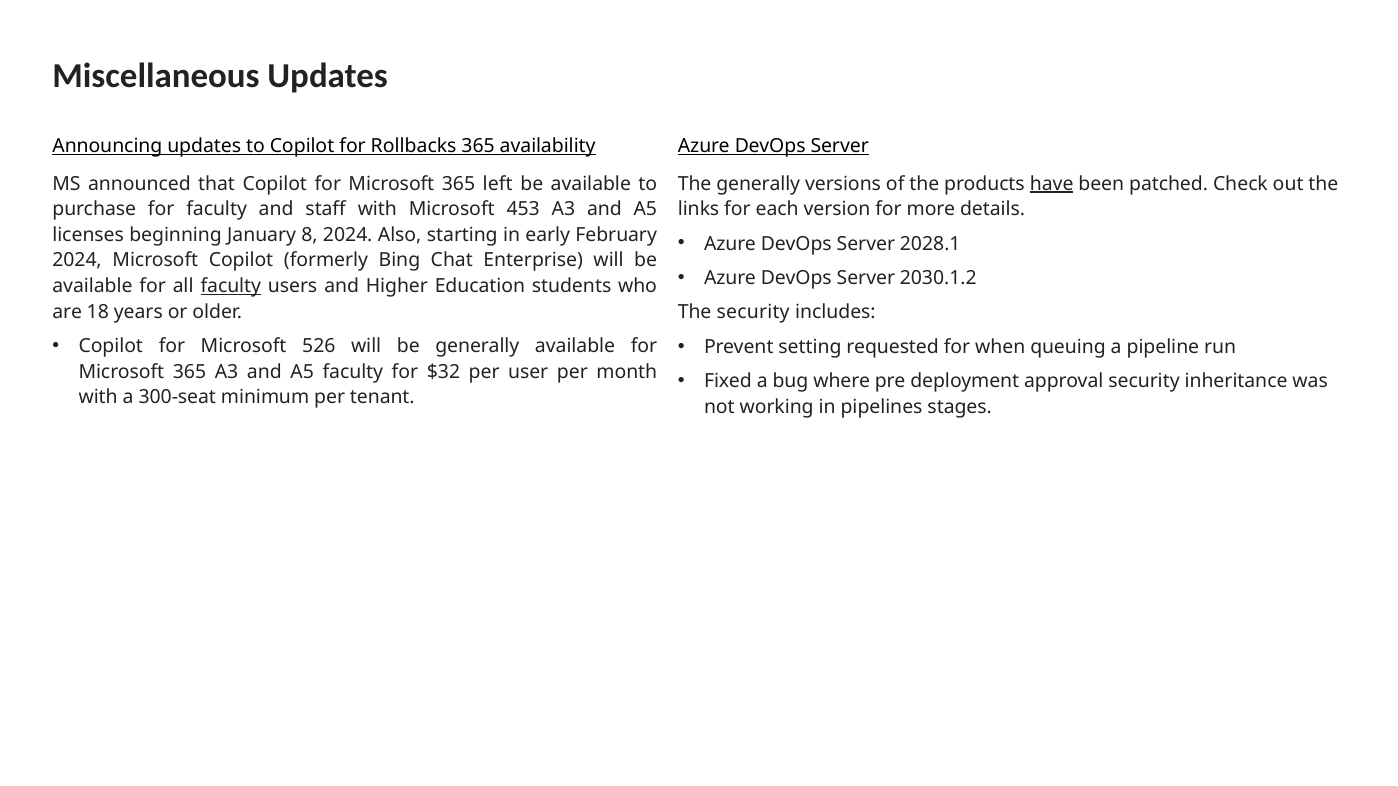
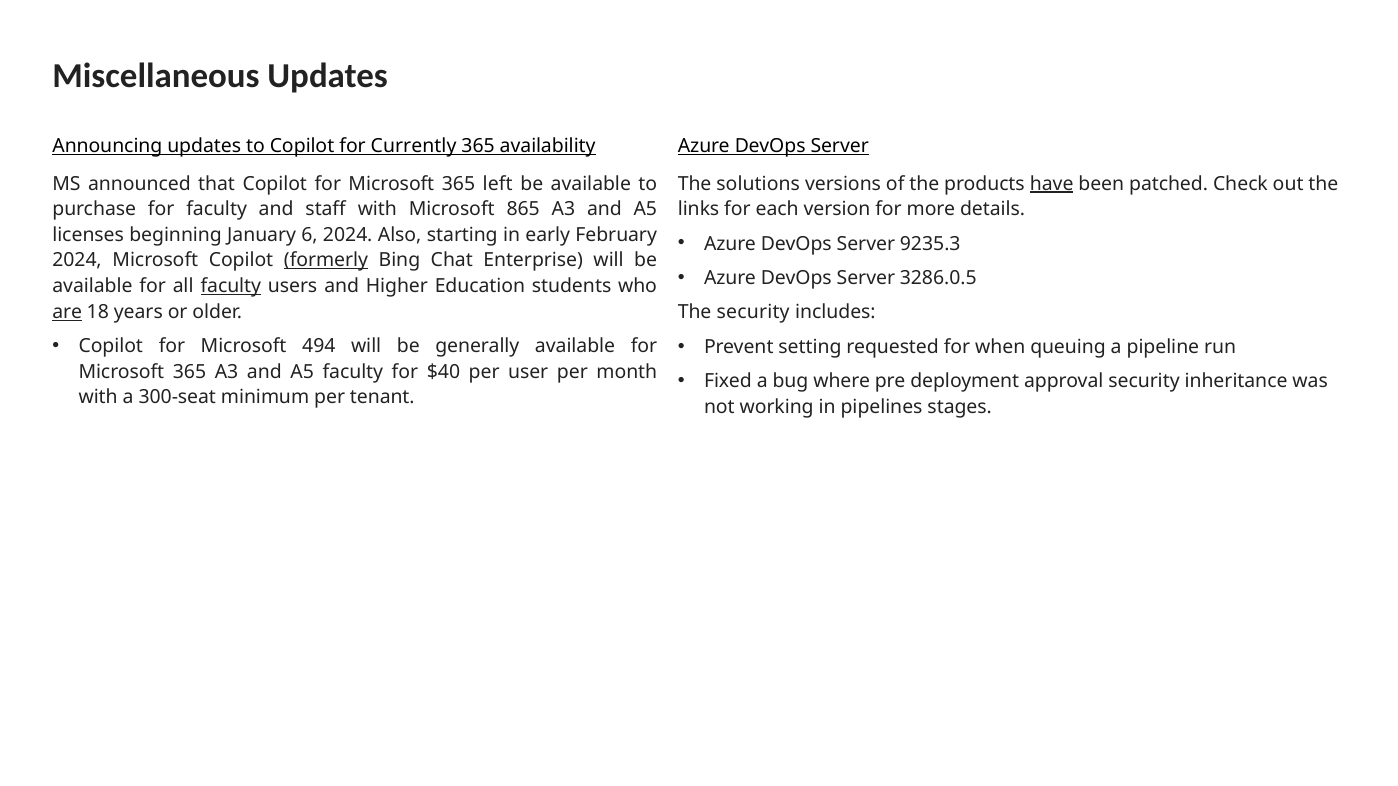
Rollbacks: Rollbacks -> Currently (414, 146)
The generally: generally -> solutions (758, 184)
453: 453 -> 865 (523, 209)
8: 8 -> 6 (309, 235)
2028.1: 2028.1 -> 9235.3 (930, 244)
formerly underline: none -> present (326, 261)
2030.1.2: 2030.1.2 -> 3286.0.5 (938, 278)
are underline: none -> present (67, 312)
526: 526 -> 494 (319, 346)
$32: $32 -> $40 (443, 372)
